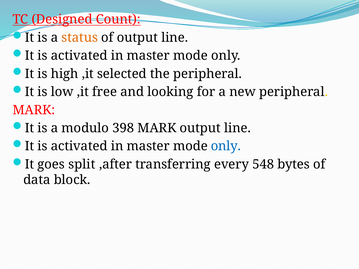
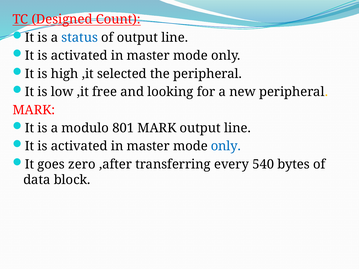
status colour: orange -> blue (80, 38)
398: 398 -> 801 (123, 128)
split: split -> zero (82, 164)
548: 548 -> 540 (263, 164)
